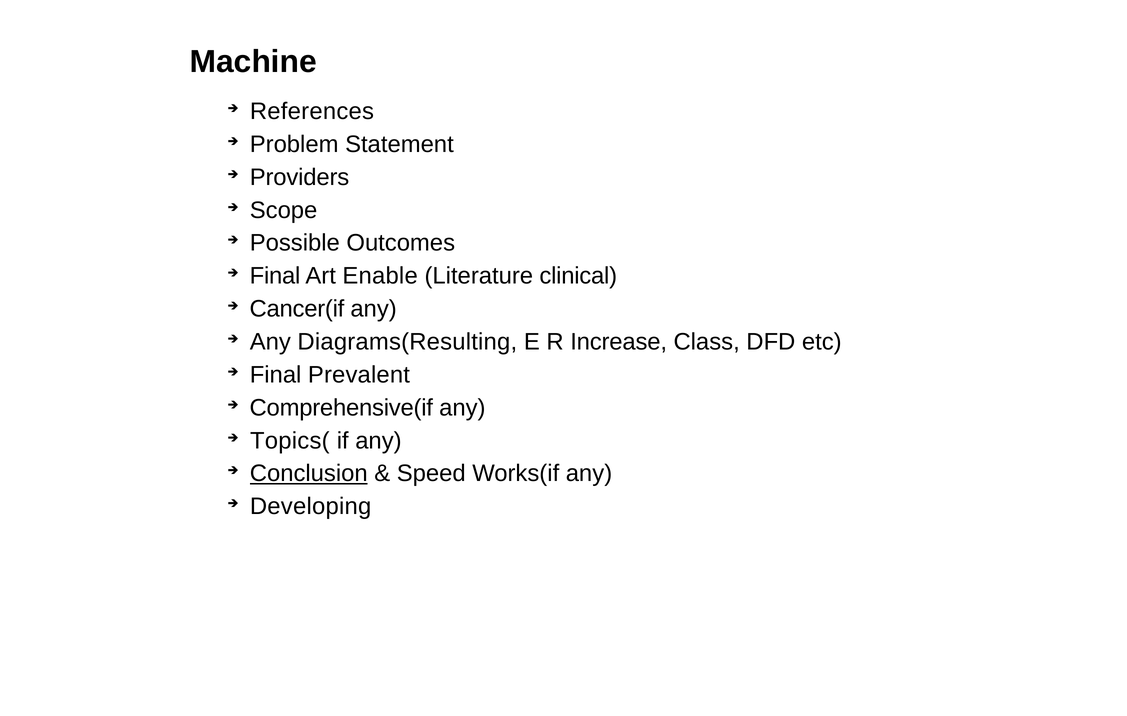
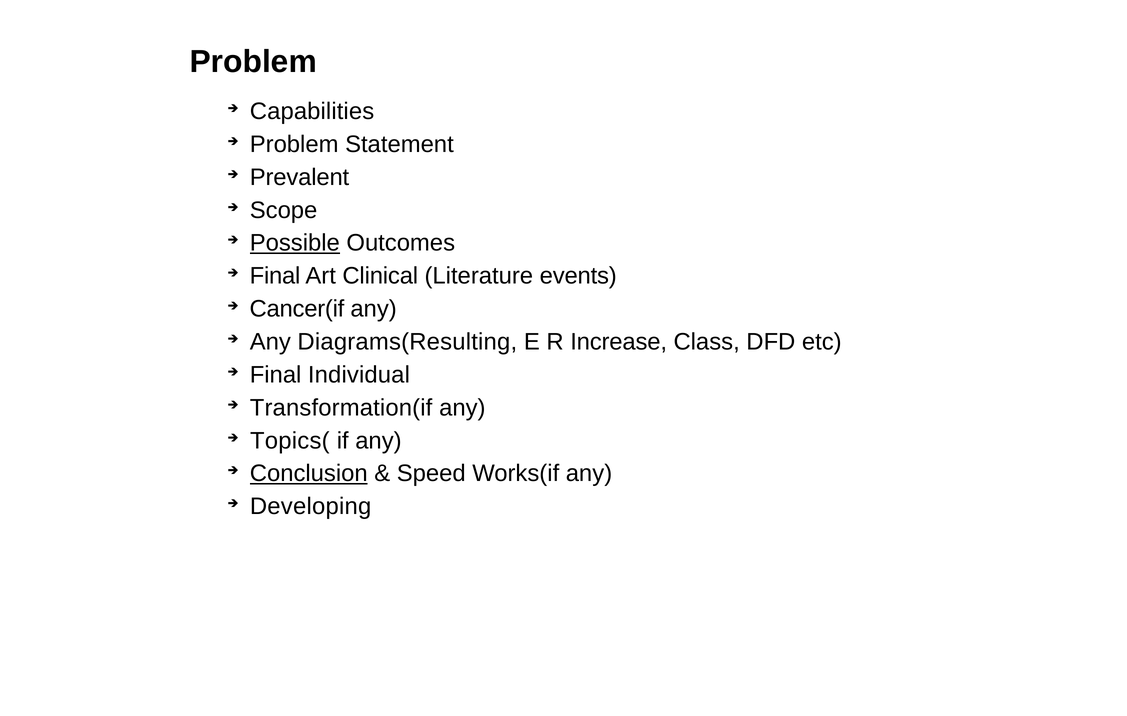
Machine: Machine -> Problem (253, 62)
References: References -> Capabilities (312, 111)
Providers: Providers -> Prevalent (300, 177)
Possible underline: none -> present (295, 243)
Enable: Enable -> Clinical (380, 276)
clinical: clinical -> events (578, 276)
Prevalent: Prevalent -> Individual (359, 375)
Comprehensive(if: Comprehensive(if -> Transformation(if (341, 408)
